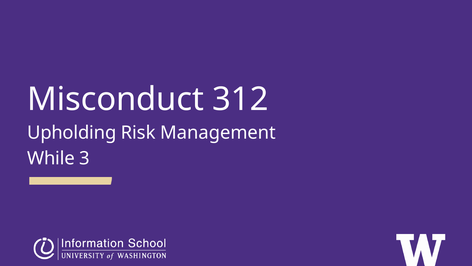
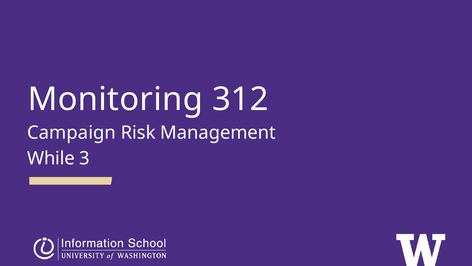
Misconduct: Misconduct -> Monitoring (115, 99)
Upholding: Upholding -> Campaign (72, 132)
